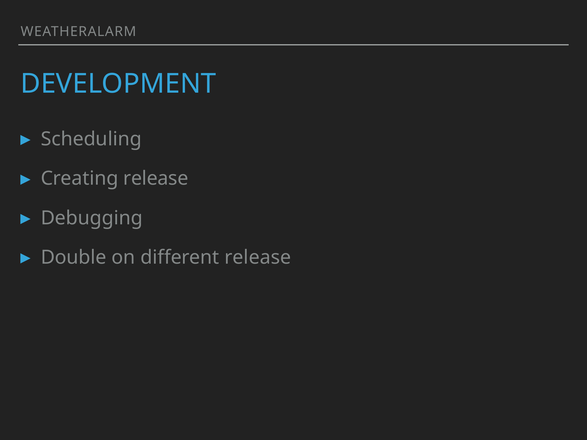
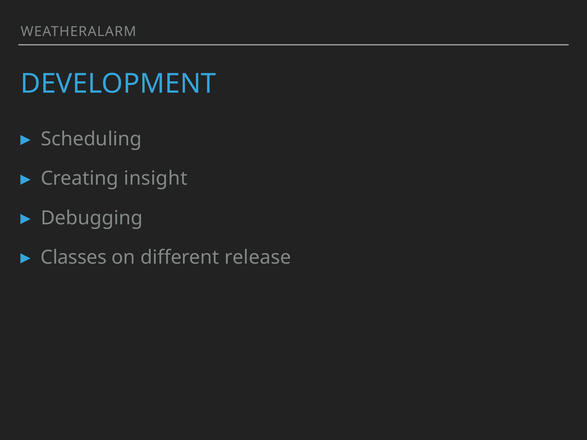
Creating release: release -> insight (156, 179)
Double: Double -> Classes (74, 257)
